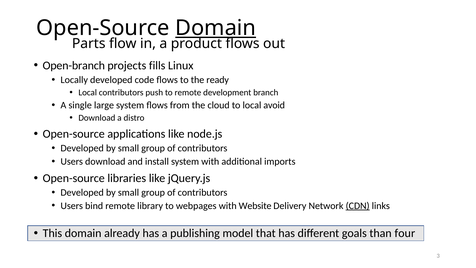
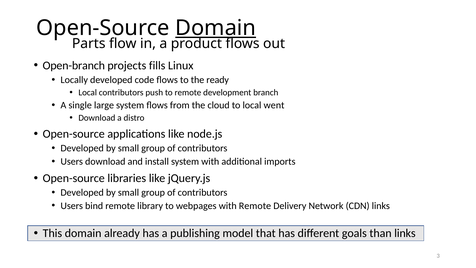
avoid: avoid -> went (274, 105)
with Website: Website -> Remote (255, 206)
CDN underline: present -> none (358, 206)
than four: four -> links (405, 233)
